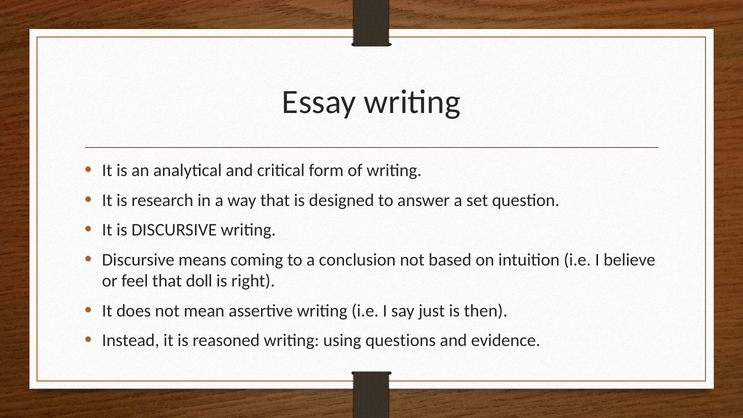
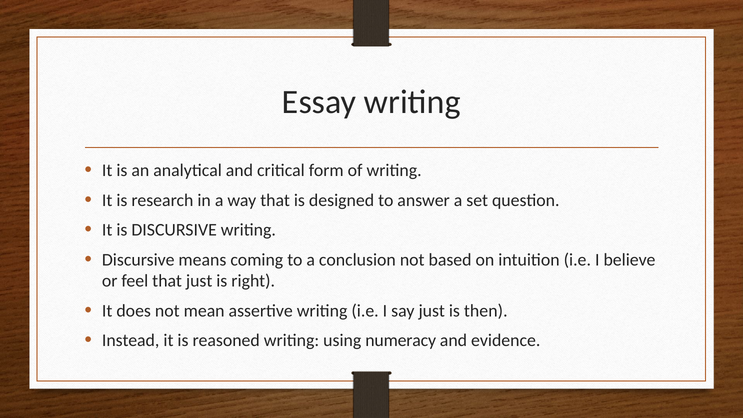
that doll: doll -> just (199, 281)
questions: questions -> numeracy (401, 340)
